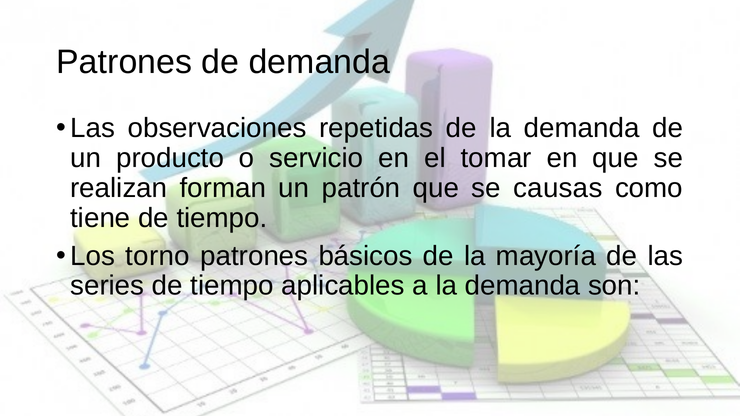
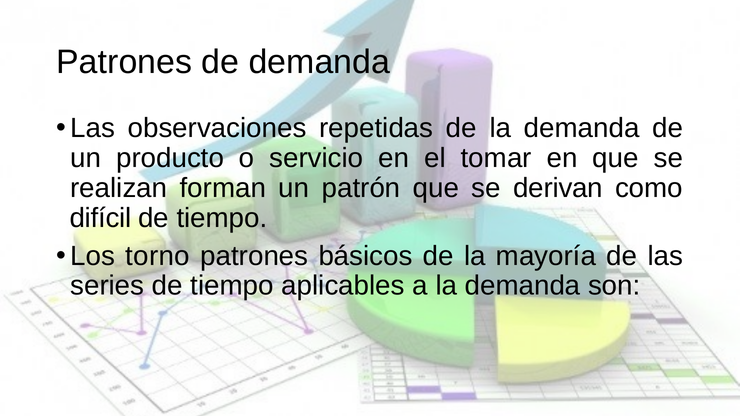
causas: causas -> derivan (558, 188)
tiene: tiene -> difícil (100, 218)
